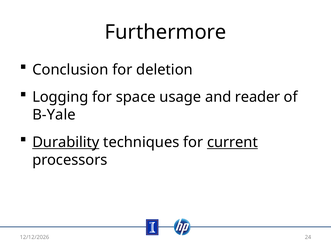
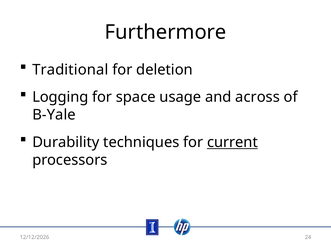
Conclusion: Conclusion -> Traditional (70, 69)
reader: reader -> across (258, 97)
Durability underline: present -> none (66, 142)
